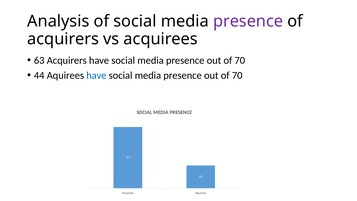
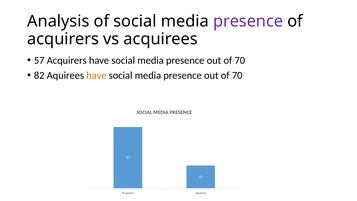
63: 63 -> 57 (39, 60)
44: 44 -> 82 (39, 75)
have colour: blue -> orange (96, 75)
